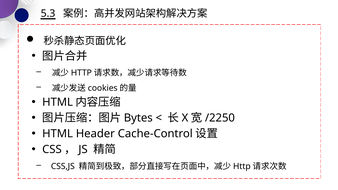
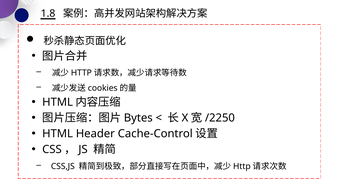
5.3: 5.3 -> 1.8 (48, 14)
